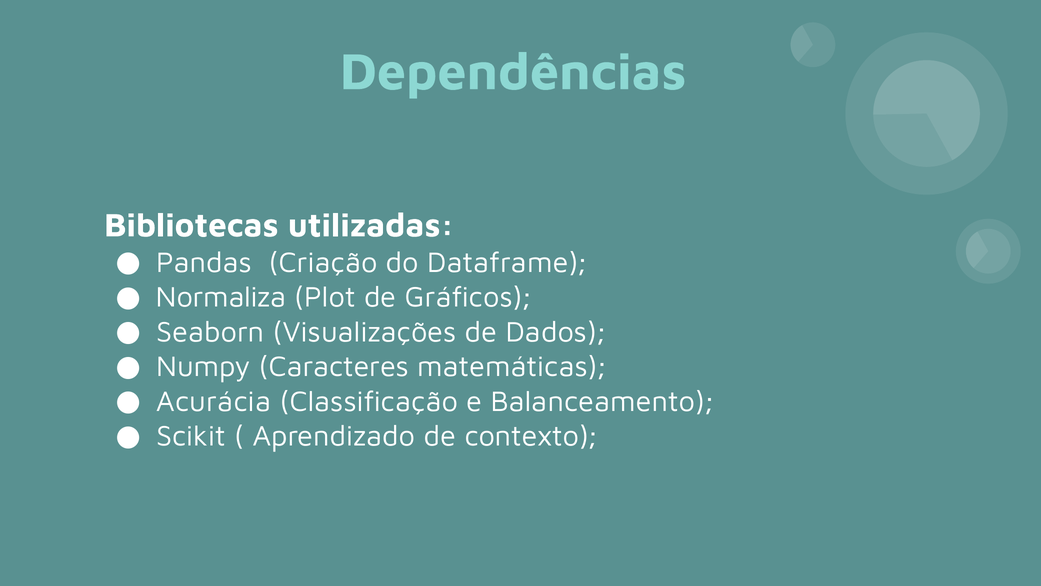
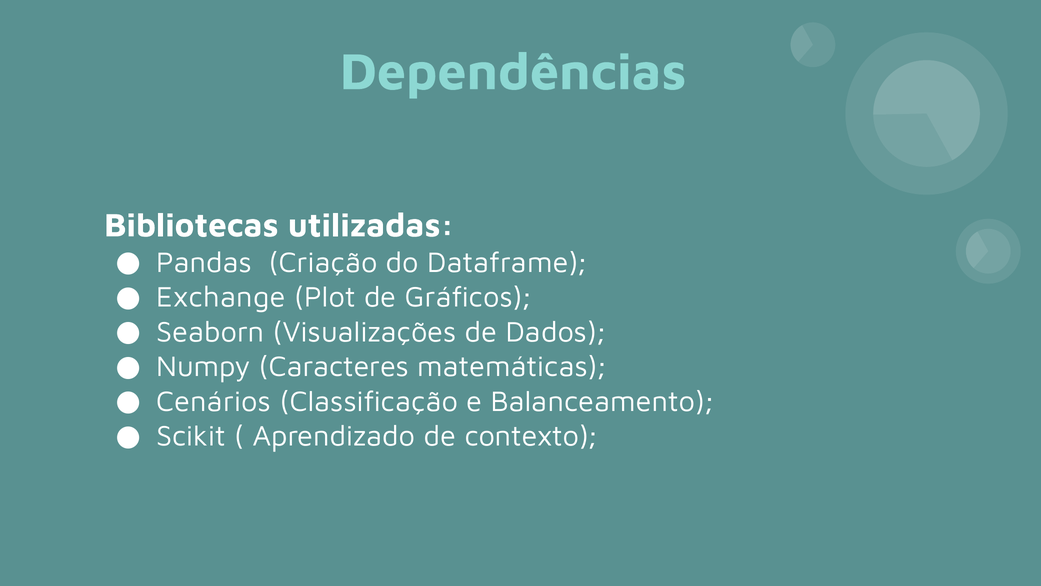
Normaliza: Normaliza -> Exchange (221, 297)
Acurácia: Acurácia -> Cenários (214, 401)
